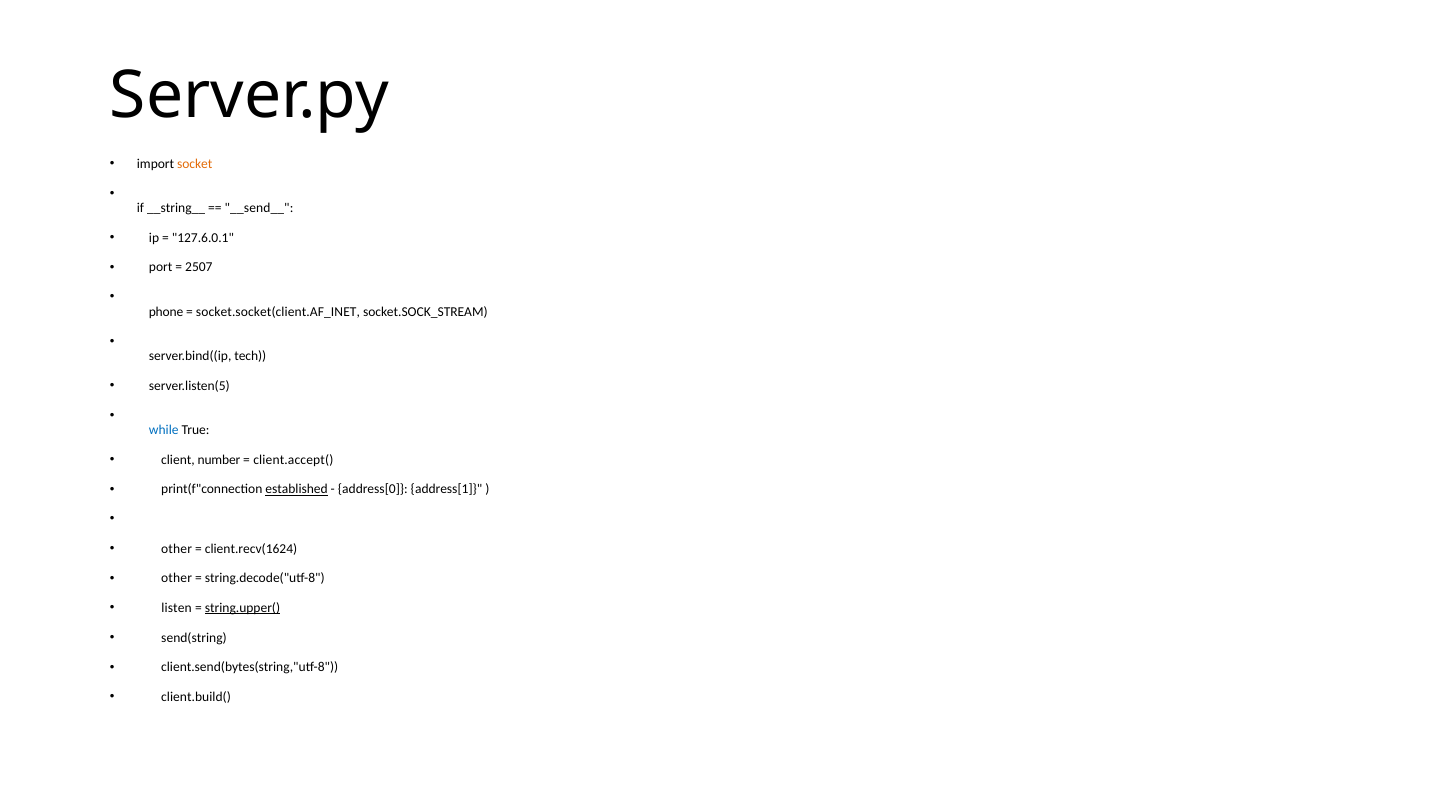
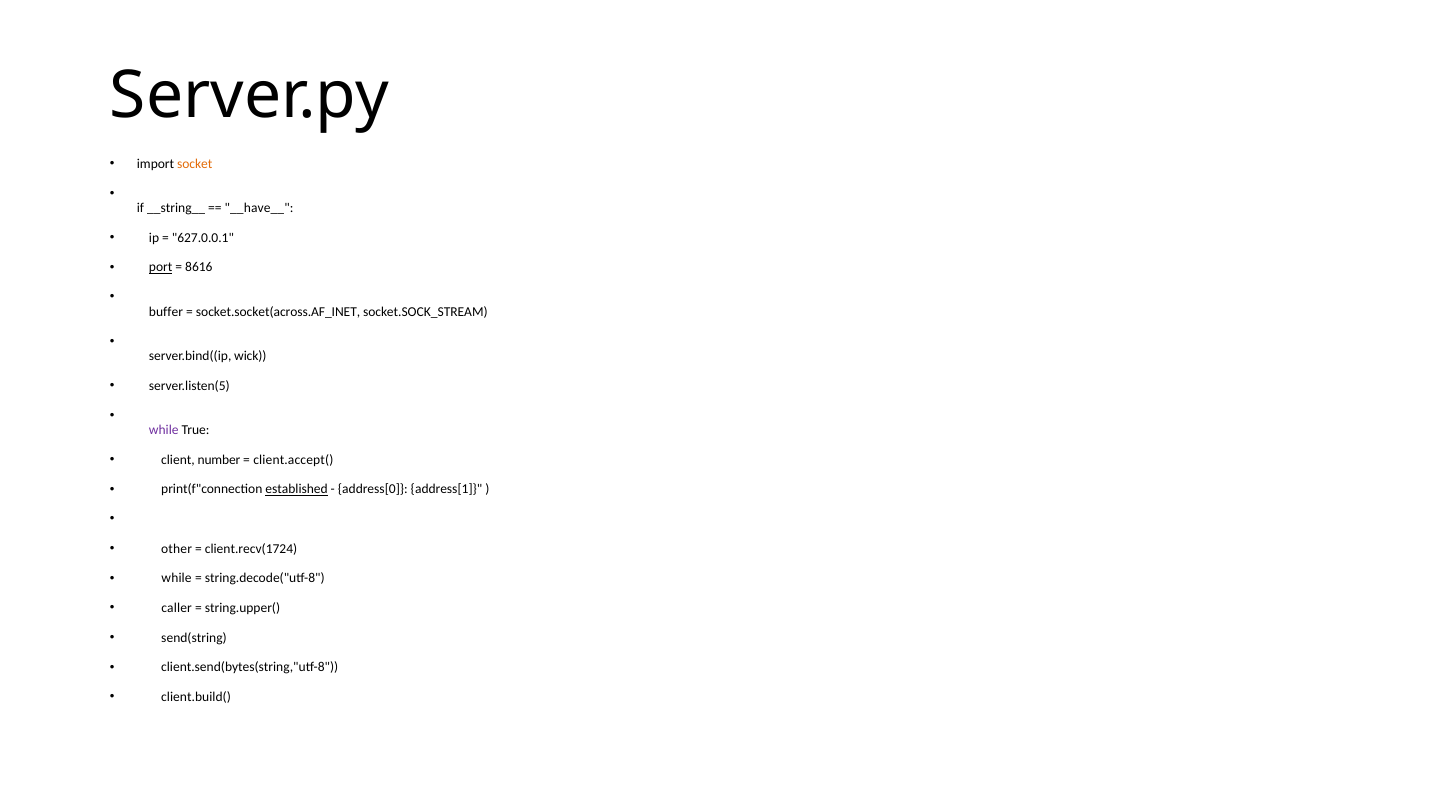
__send__: __send__ -> __have__ (259, 208)
127.6.0.1: 127.6.0.1 -> 627.0.0.1 (203, 238)
port underline: none -> present (161, 267)
2507: 2507 -> 8616 (199, 267)
phone: phone -> buffer (166, 311)
socket.socket(client.AF_INET: socket.socket(client.AF_INET -> socket.socket(across.AF_INET (278, 311)
tech: tech -> wick (250, 356)
while colour: blue -> purple (164, 430)
client.recv(1624: client.recv(1624 -> client.recv(1724 (251, 548)
other: other -> while (177, 578)
listen: listen -> caller (177, 608)
string.upper( underline: present -> none (242, 608)
